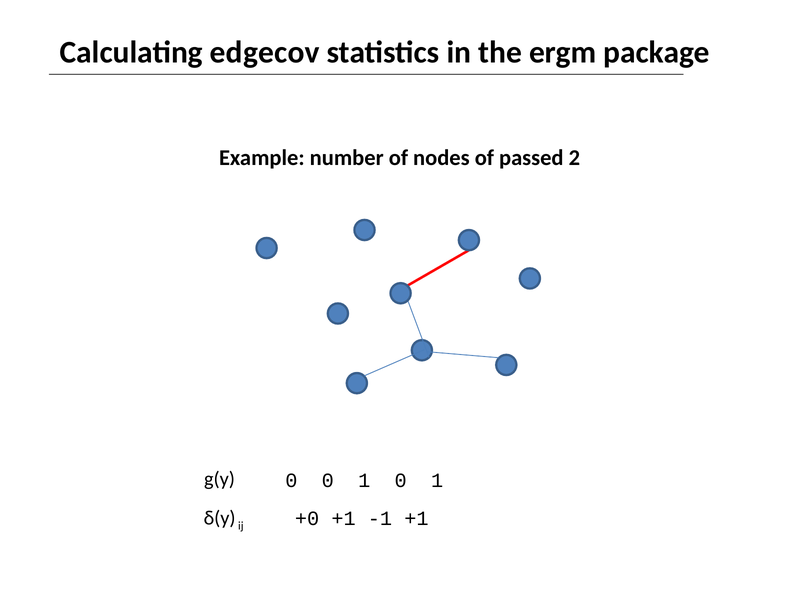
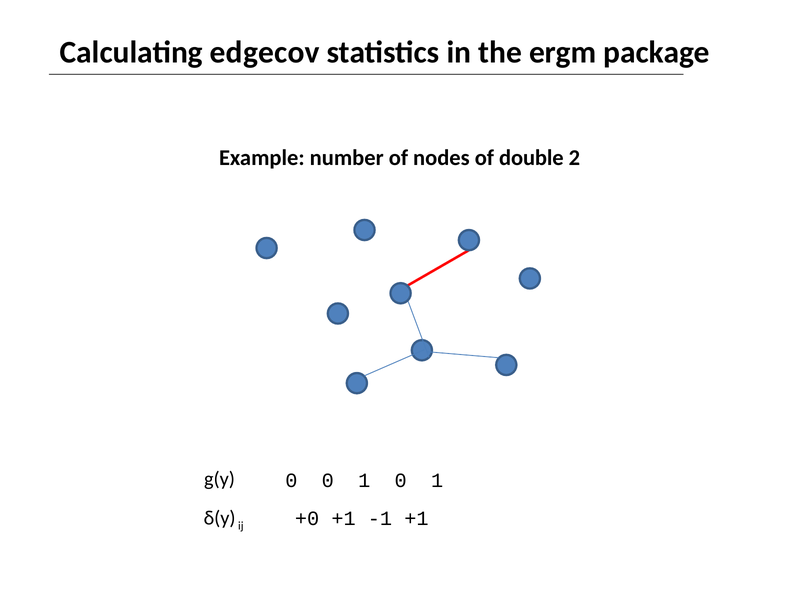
passed: passed -> double (531, 158)
